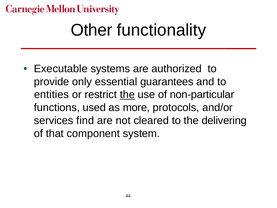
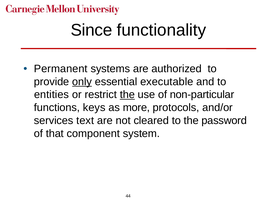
Other: Other -> Since (91, 30)
Executable: Executable -> Permanent (61, 69)
only underline: none -> present (82, 82)
guarantees: guarantees -> executable (167, 82)
used: used -> keys (94, 107)
find: find -> text (85, 120)
delivering: delivering -> password (224, 120)
